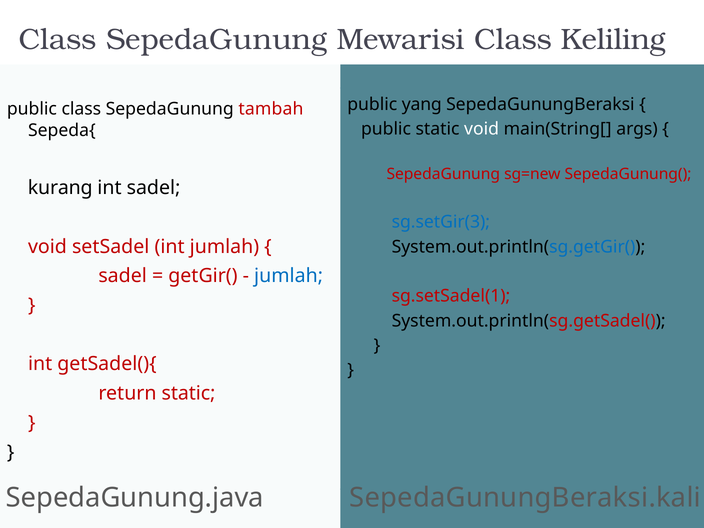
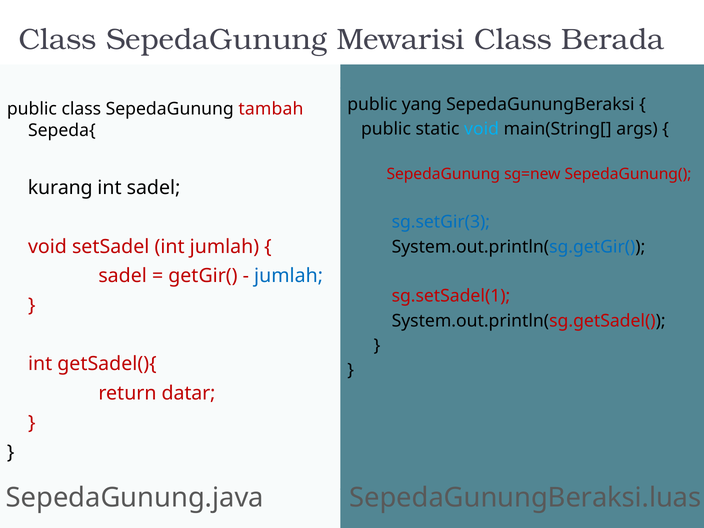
Keliling: Keliling -> Berada (613, 40)
void colour: white -> light blue (482, 129)
return static: static -> datar (189, 393)
SepedaGunungBeraksi.kali: SepedaGunungBeraksi.kali -> SepedaGunungBeraksi.luas (525, 498)
